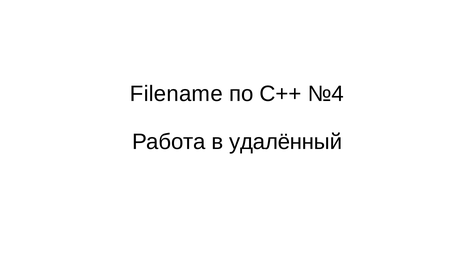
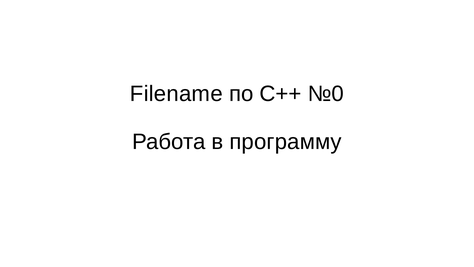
№4: №4 -> №0 (326, 94)
удалённый: удалённый -> программу (286, 142)
